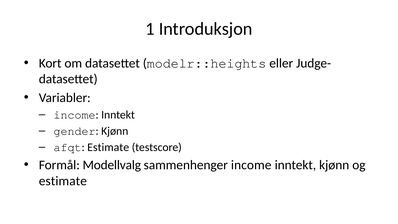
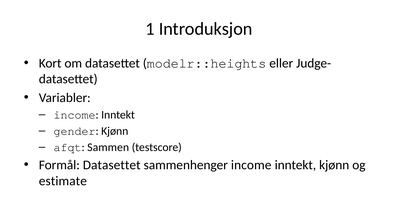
afqt Estimate: Estimate -> Sammen (108, 147)
Formål Modellvalg: Modellvalg -> Datasettet (112, 165)
